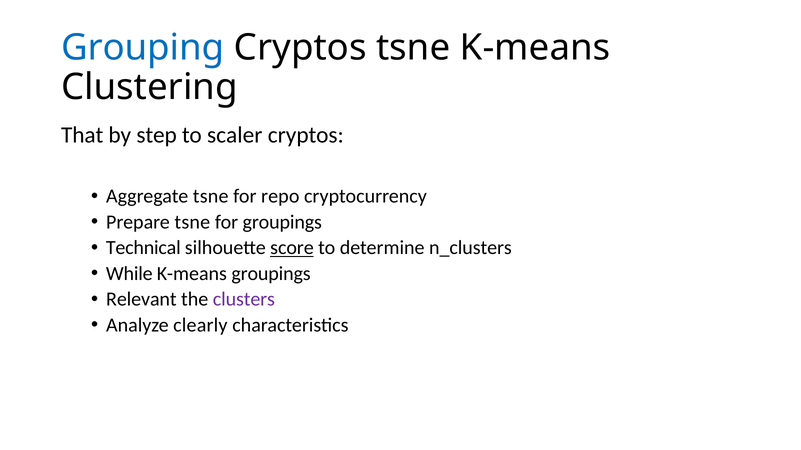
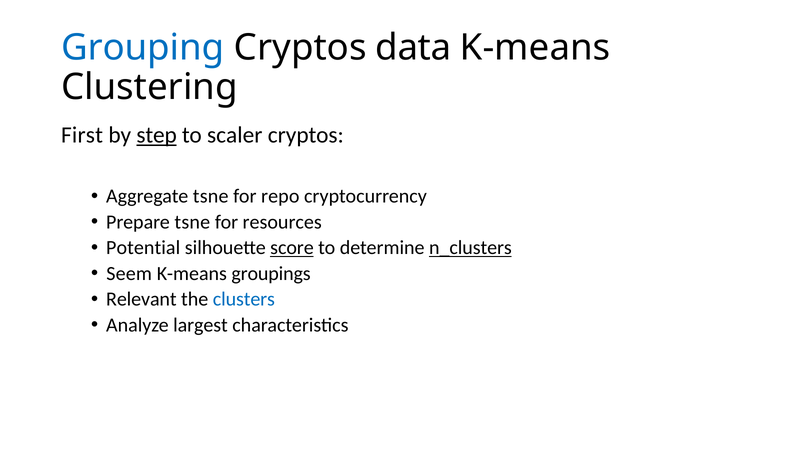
Cryptos tsne: tsne -> data (413, 47)
That: That -> First (82, 135)
step underline: none -> present (157, 135)
for groupings: groupings -> resources (282, 222)
Technical: Technical -> Potential (143, 248)
n_clusters underline: none -> present (470, 248)
While: While -> Seem (129, 274)
clusters colour: purple -> blue (244, 300)
clearly: clearly -> largest (200, 325)
